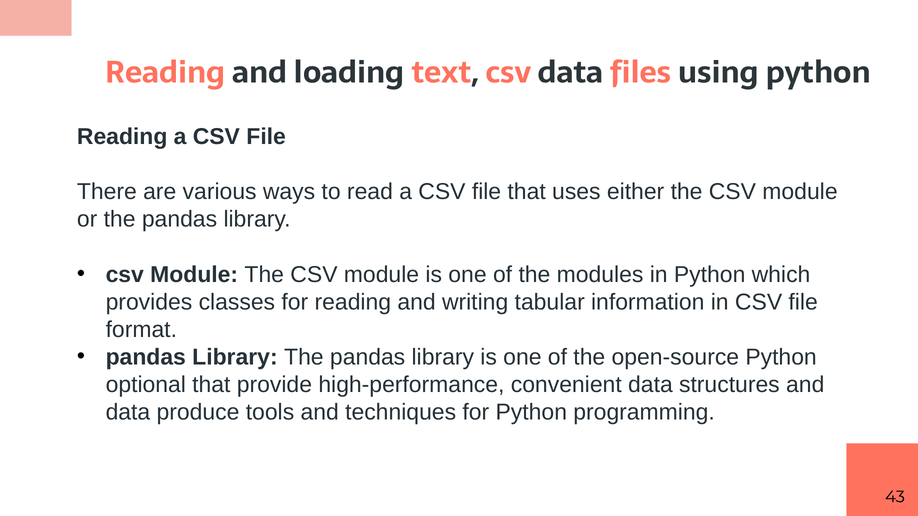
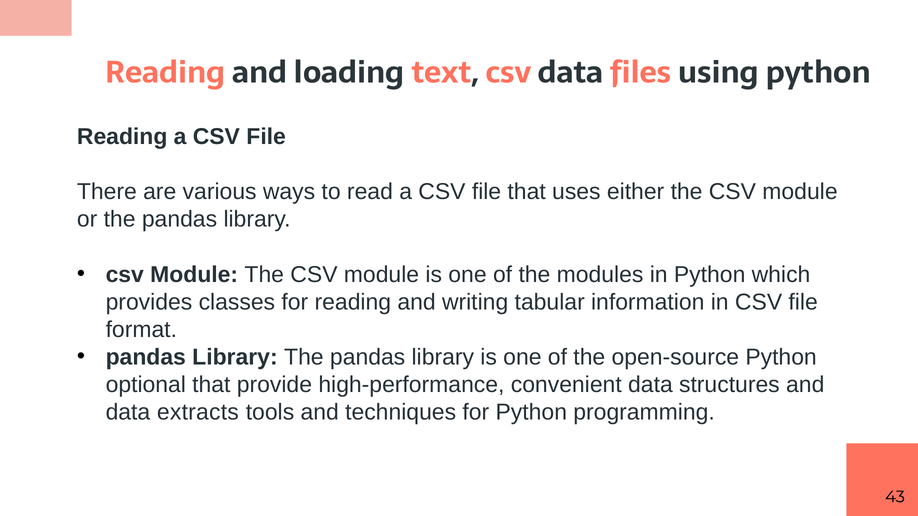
produce: produce -> extracts (198, 412)
